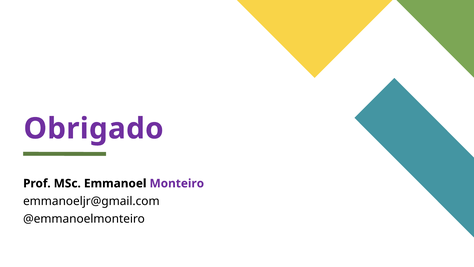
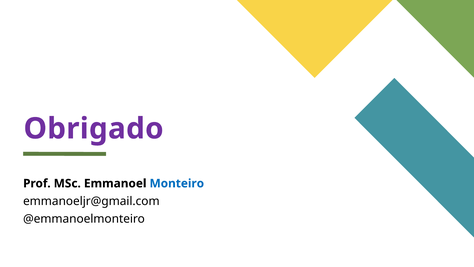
Monteiro colour: purple -> blue (177, 183)
